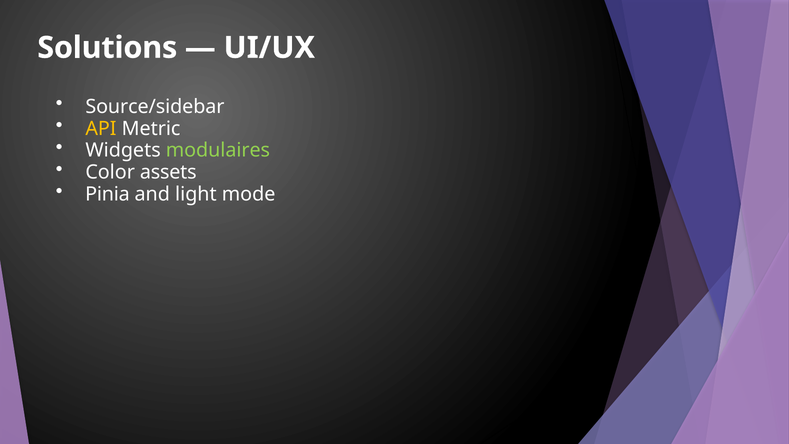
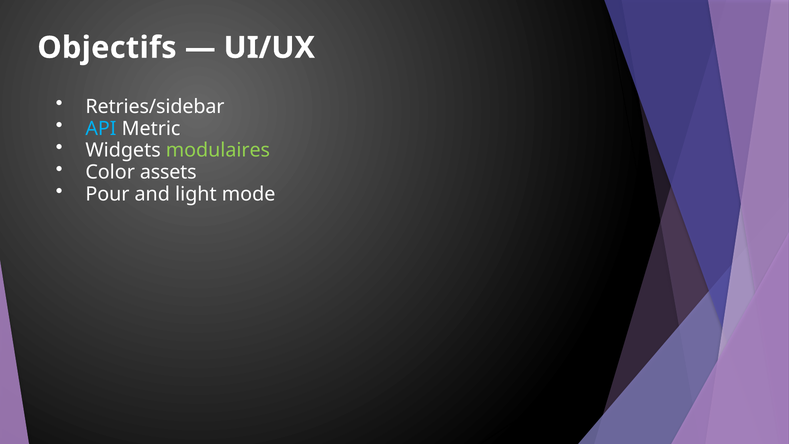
Solutions: Solutions -> Objectifs (107, 48)
Source/sidebar: Source/sidebar -> Retries/sidebar (155, 107)
API colour: yellow -> light blue (101, 128)
Pinia: Pinia -> Pour (107, 194)
